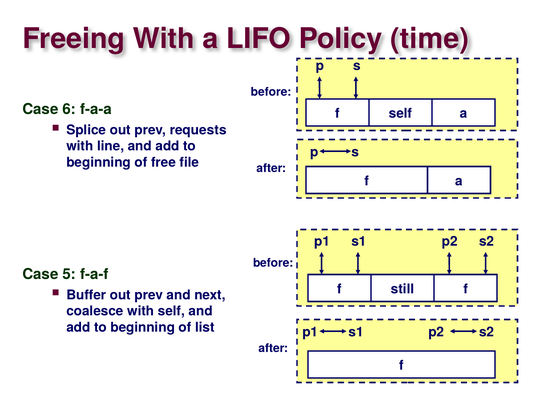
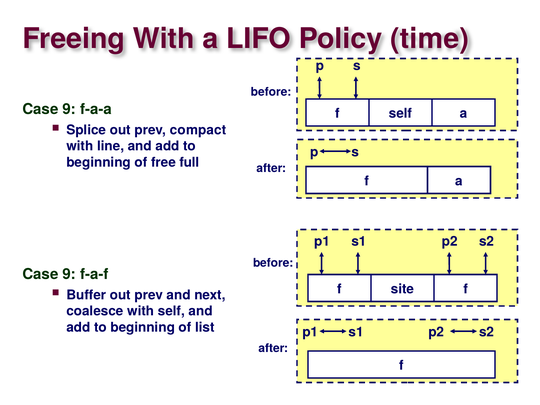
6: 6 -> 9 (69, 109)
requests: requests -> compact (198, 130)
file: file -> full (189, 162)
5: 5 -> 9 (69, 274)
still: still -> site (403, 289)
